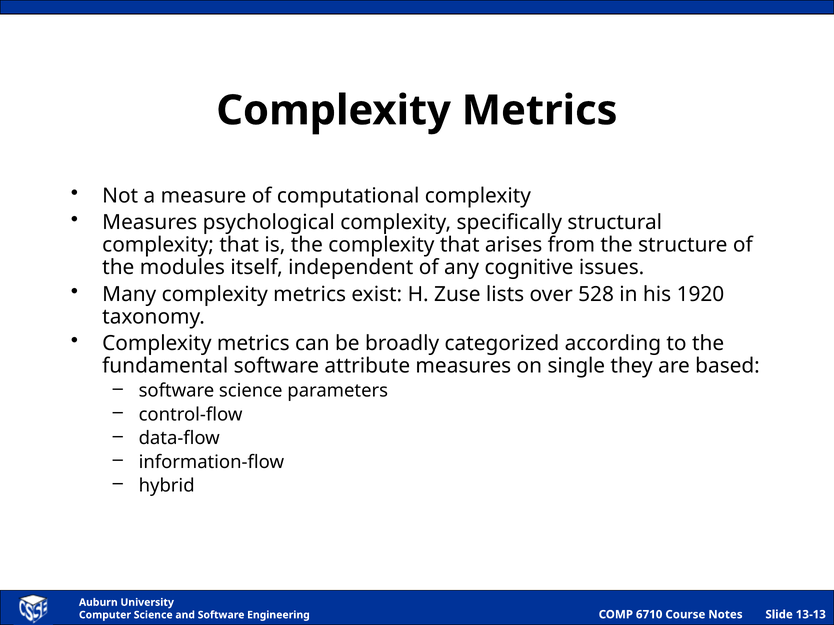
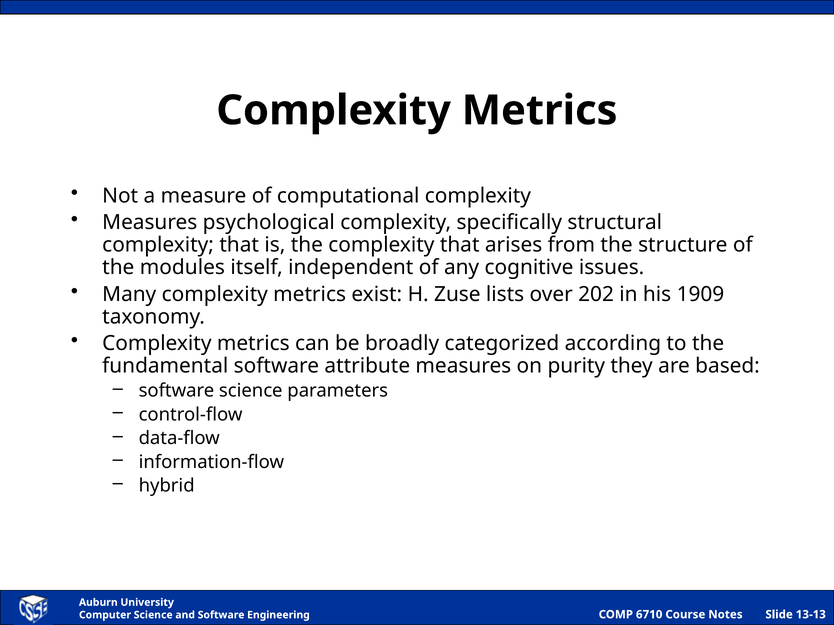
528: 528 -> 202 (596, 294)
1920: 1920 -> 1909 (700, 294)
single: single -> purity (576, 366)
